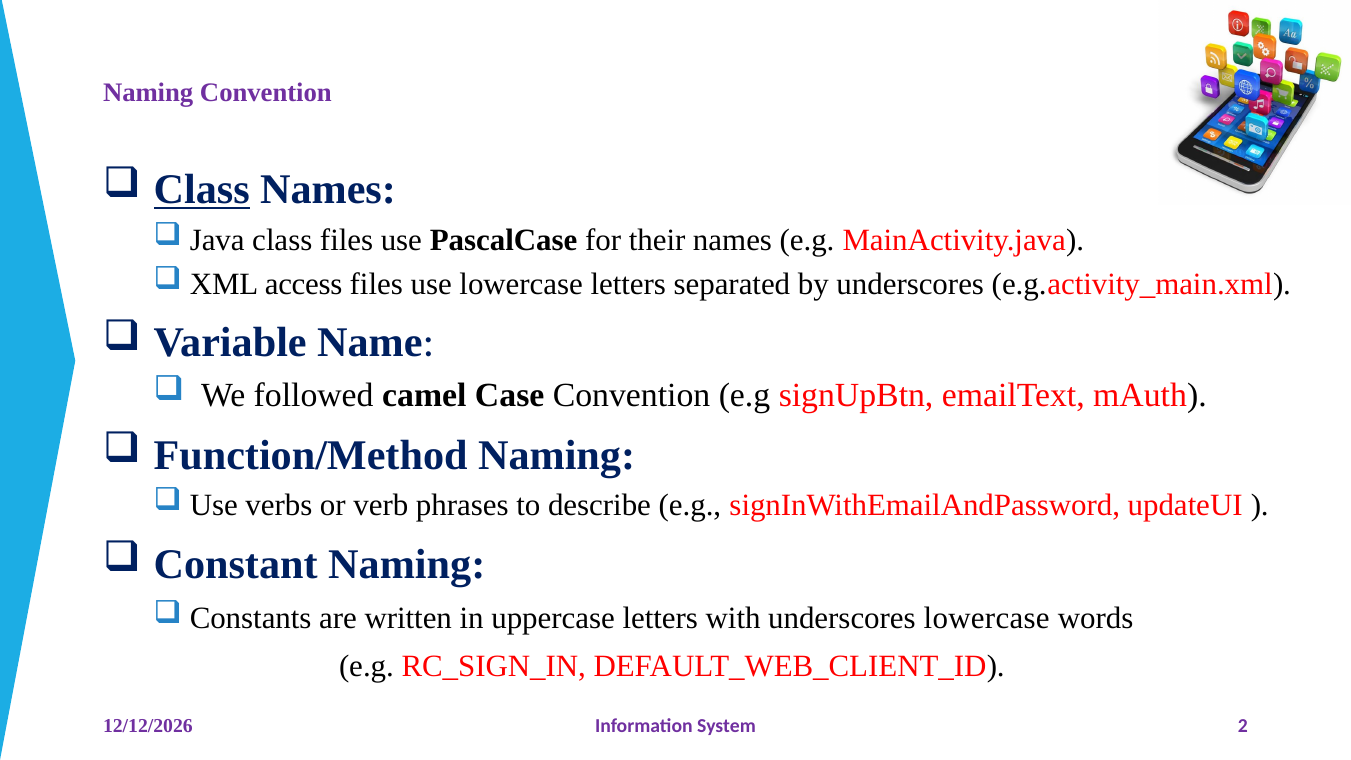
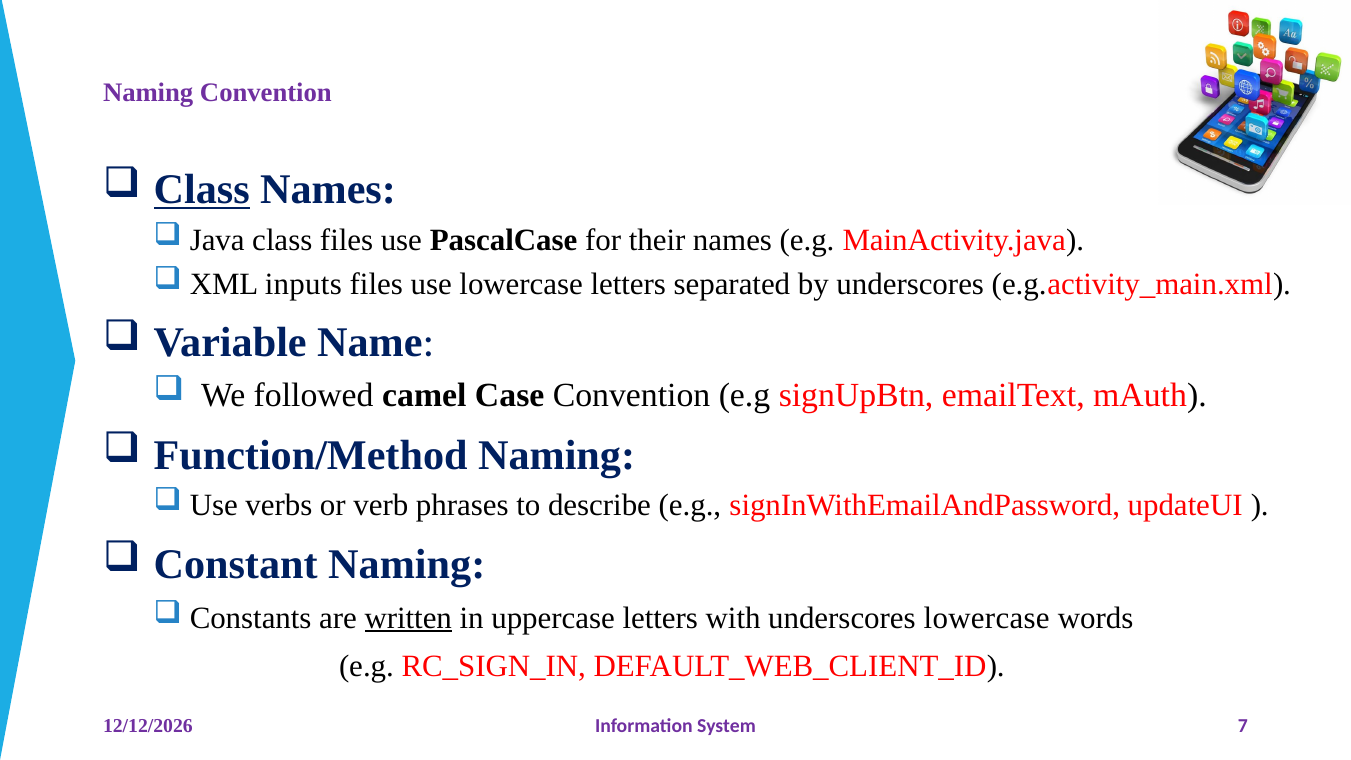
access: access -> inputs (303, 284)
written underline: none -> present (408, 618)
2: 2 -> 7 (1243, 726)
